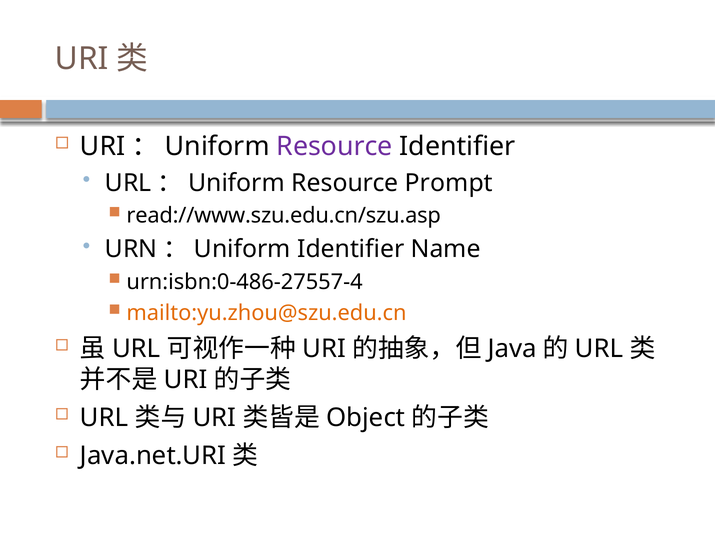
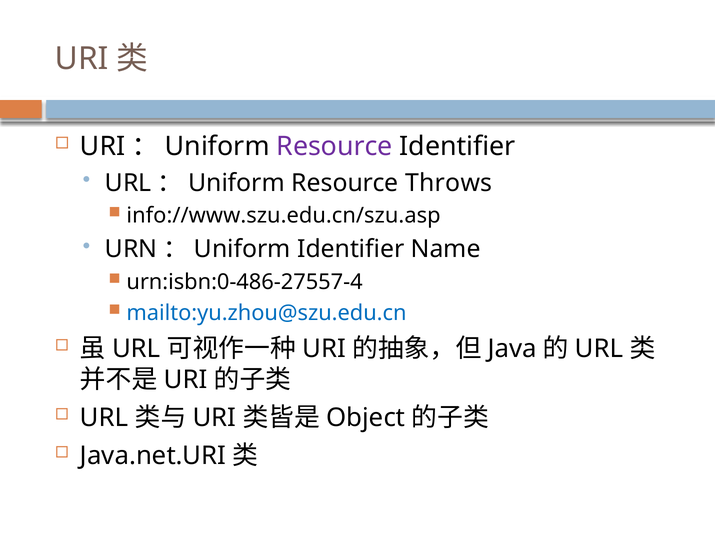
Prompt: Prompt -> Throws (449, 183)
read://www.szu.edu.cn/szu.asp: read://www.szu.edu.cn/szu.asp -> info://www.szu.edu.cn/szu.asp (284, 216)
mailto:yu.zhou@szu.edu.cn colour: orange -> blue (266, 313)
